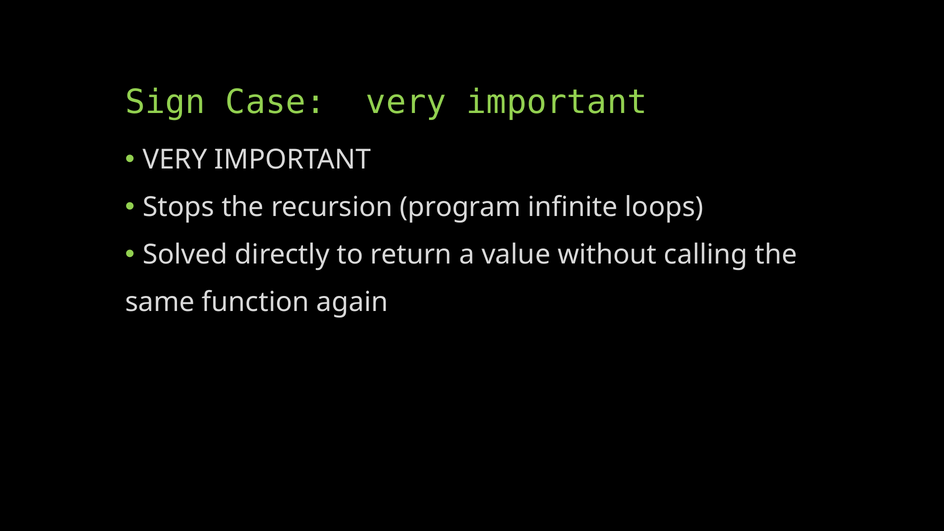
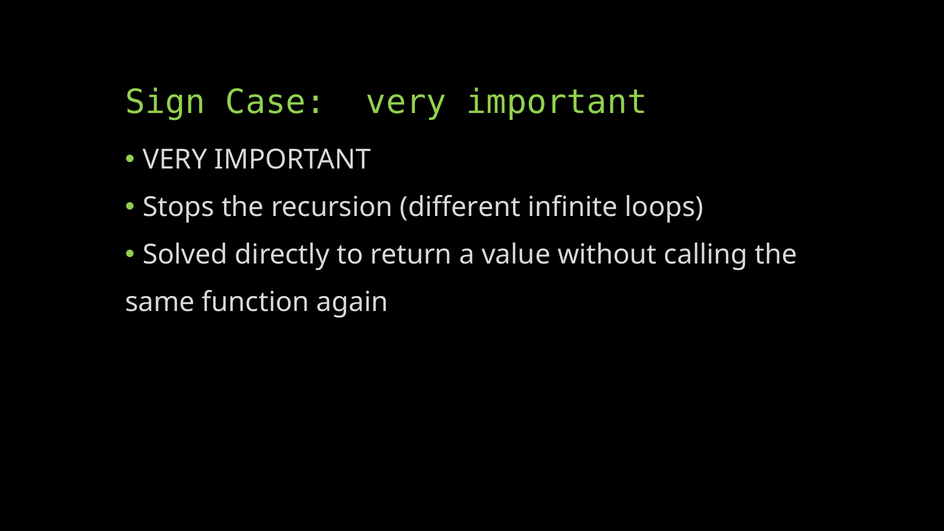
program: program -> different (460, 207)
